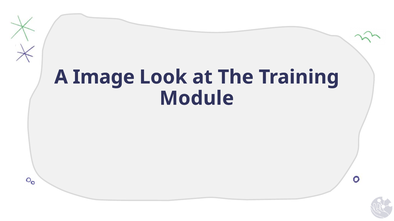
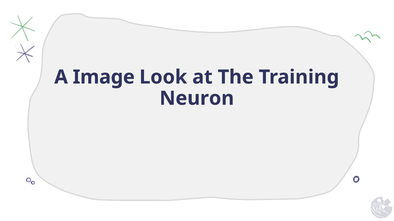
Module: Module -> Neuron (197, 99)
